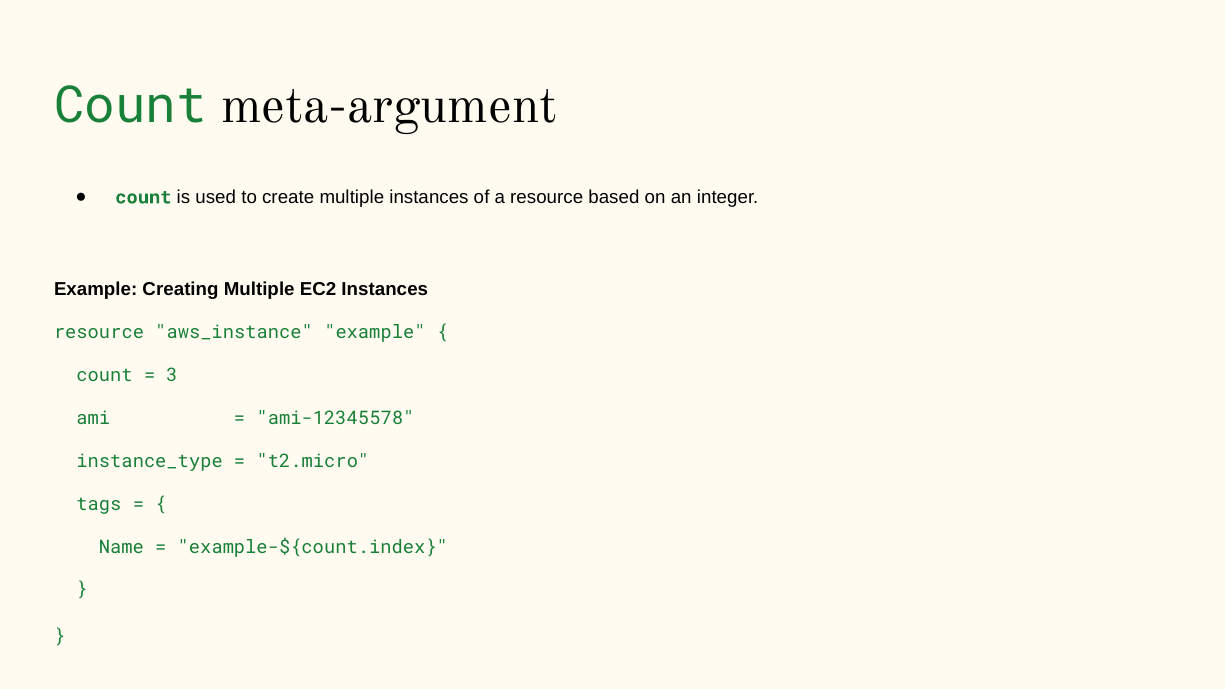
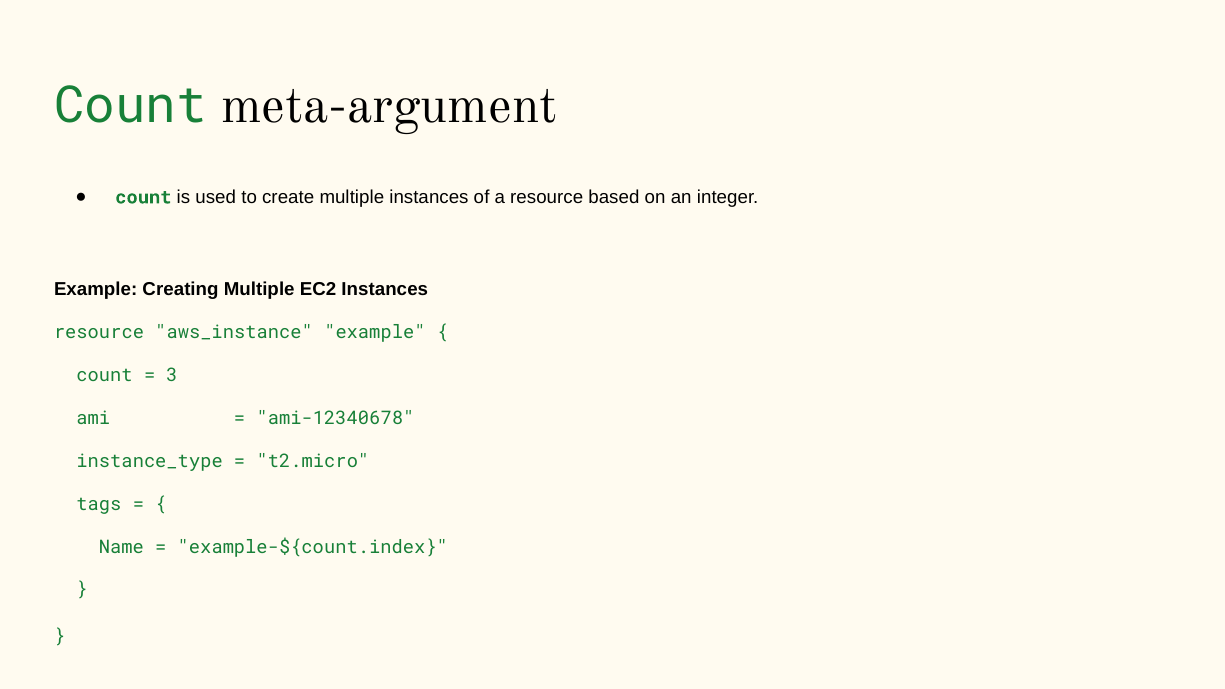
ami-12345578: ami-12345578 -> ami-12340678 (335, 418)
